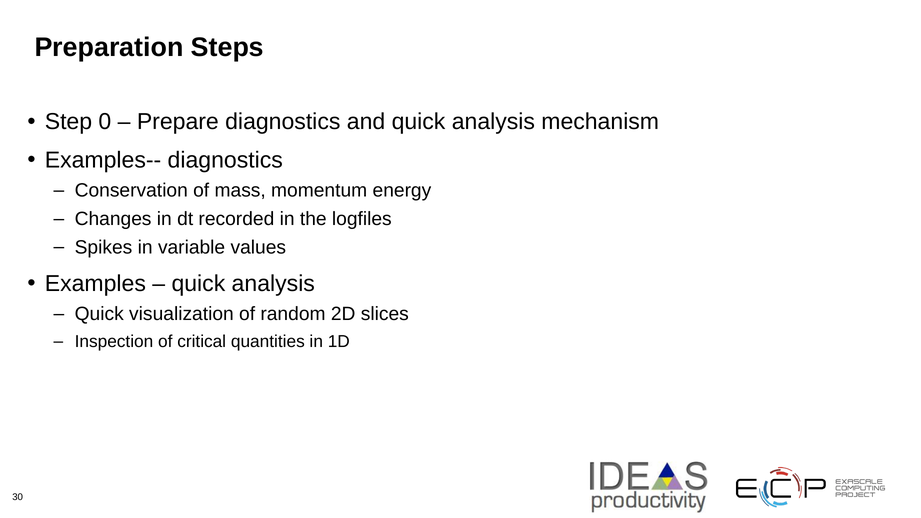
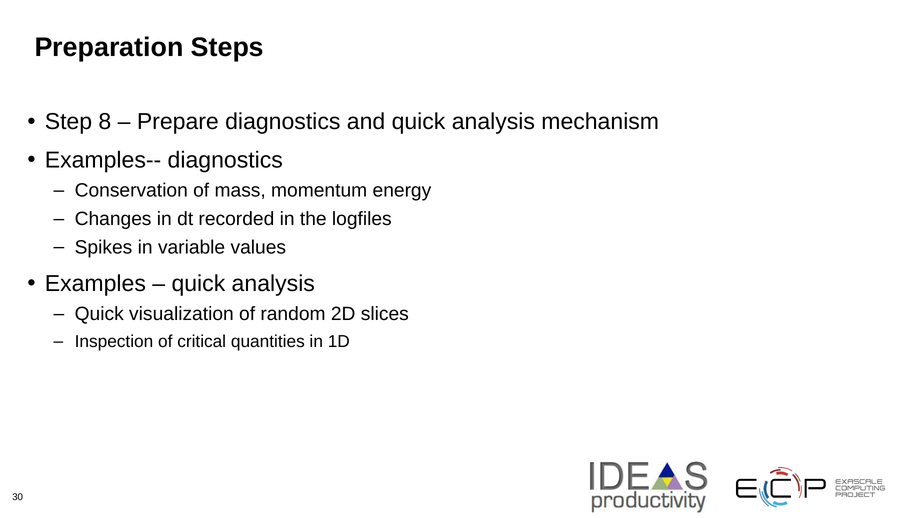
0: 0 -> 8 (105, 122)
